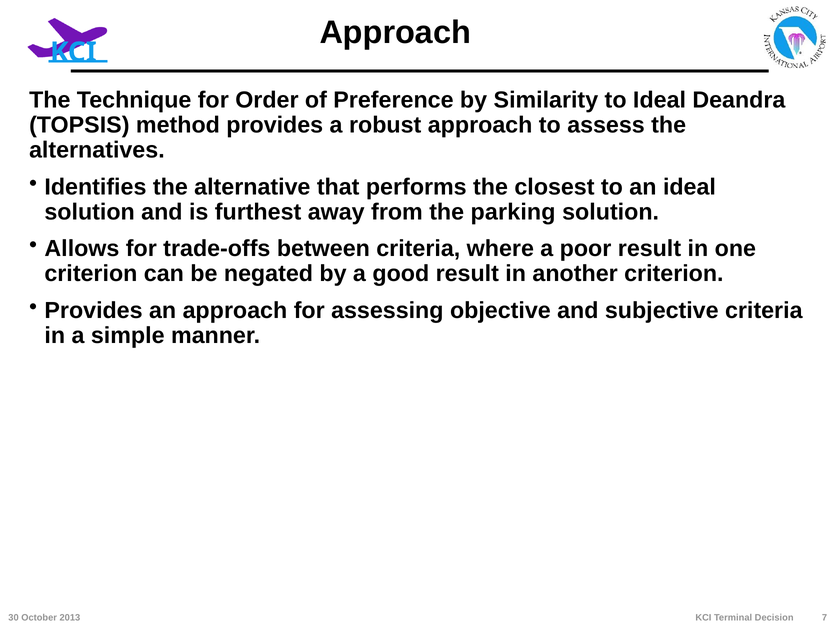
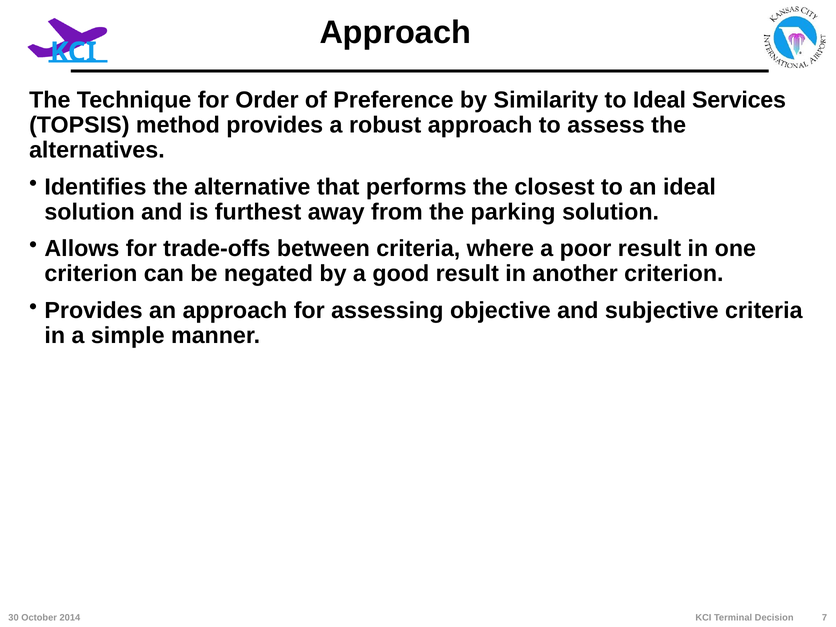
Deandra: Deandra -> Services (739, 100)
2013: 2013 -> 2014 (70, 618)
